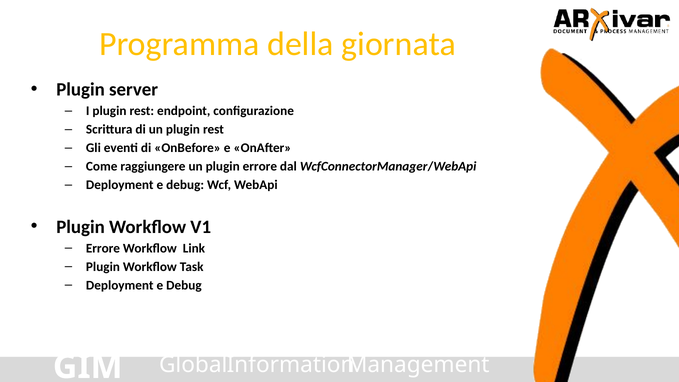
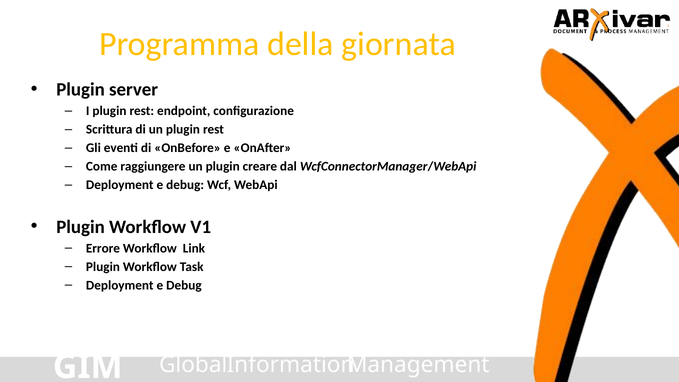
plugin errore: errore -> creare (260, 166)
